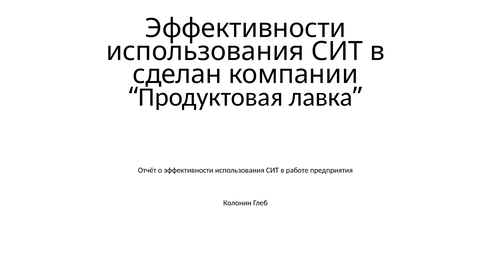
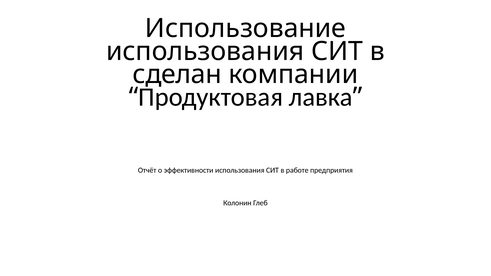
Эффективности: Эффективности -> Использование (245, 28)
